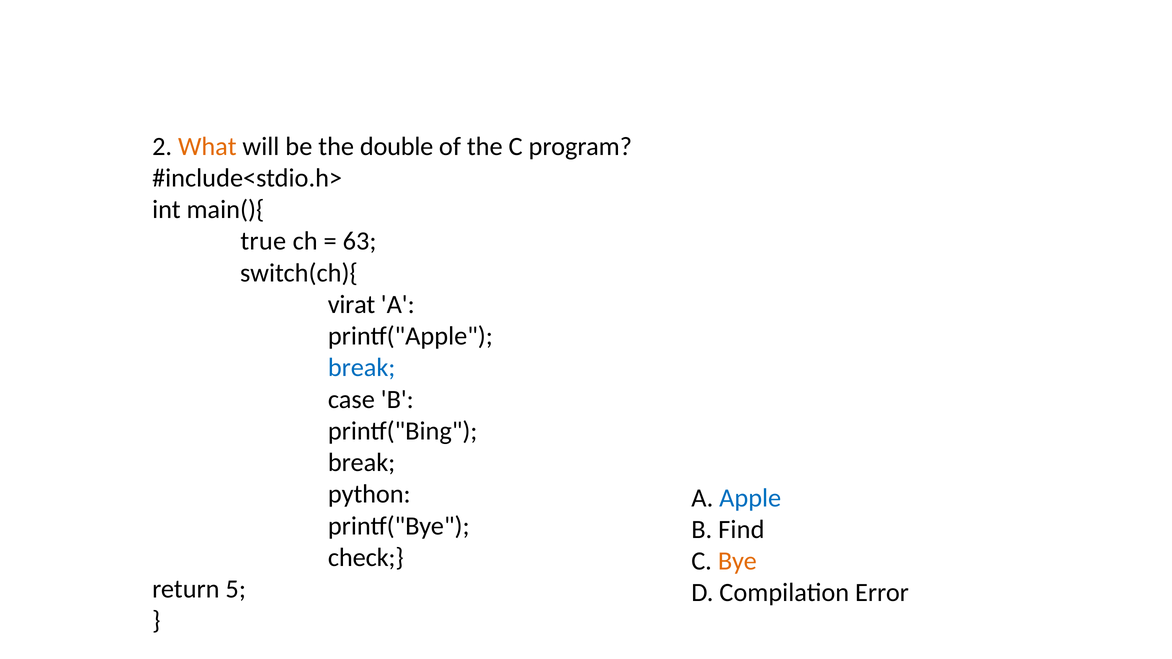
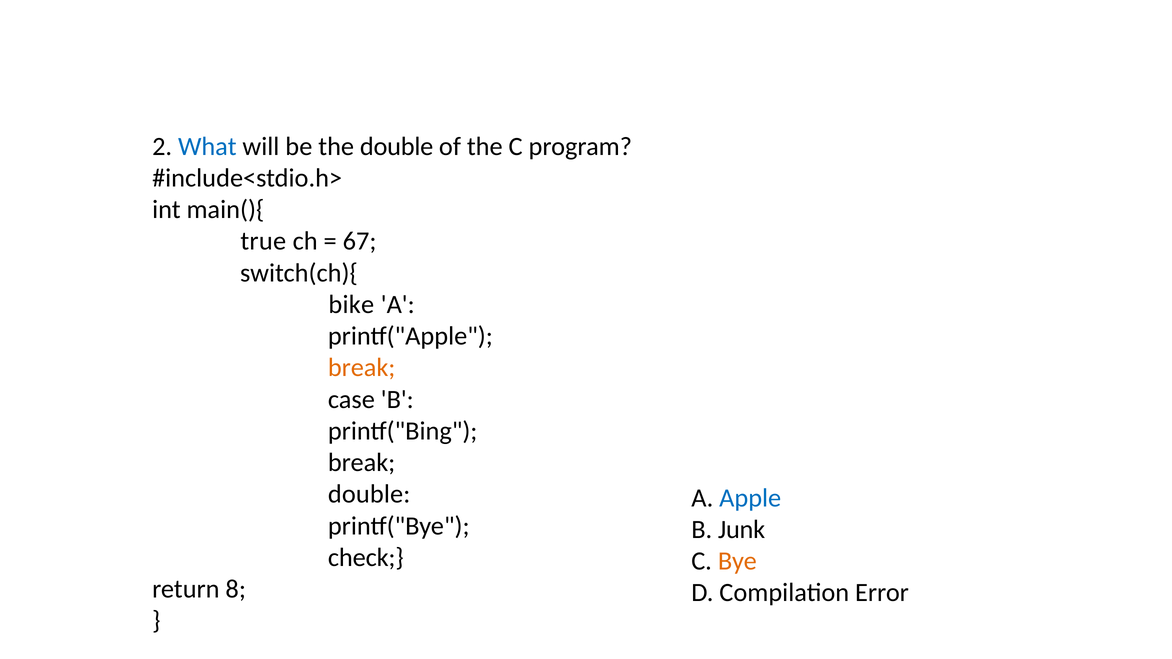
What colour: orange -> blue (207, 146)
63: 63 -> 67 (360, 241)
virat: virat -> bike (351, 305)
break colour: blue -> orange (362, 368)
python: python -> double (369, 494)
Find: Find -> Junk (742, 530)
5: 5 -> 8 (236, 589)
